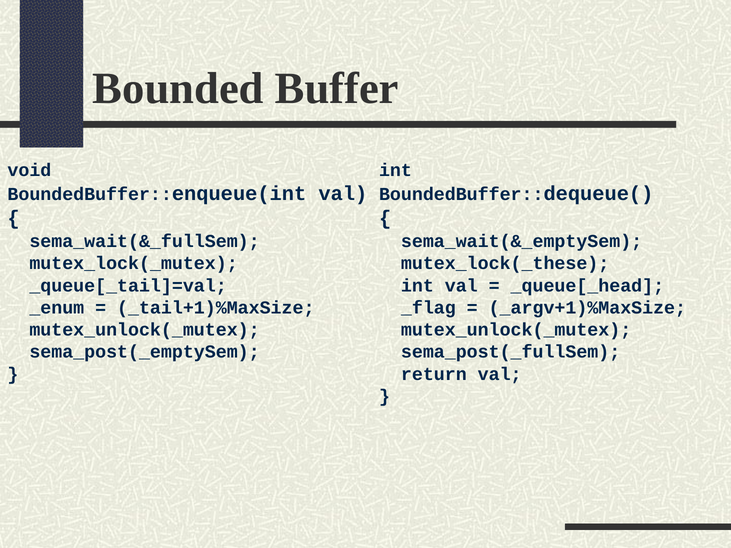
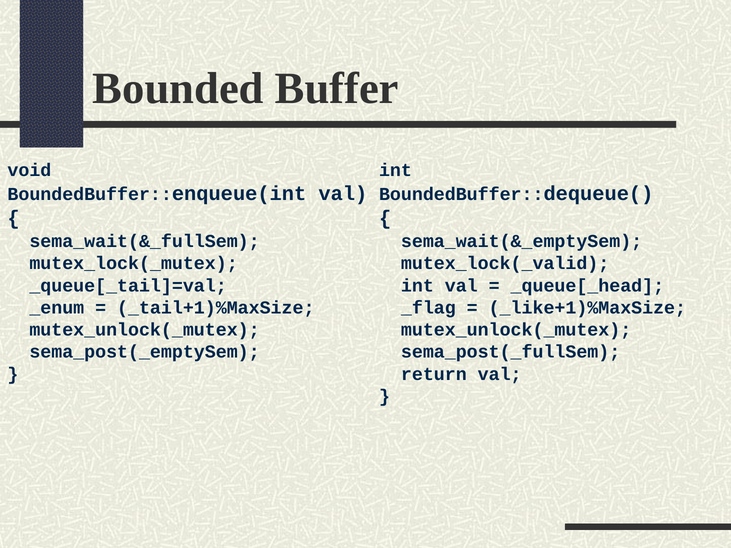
mutex_lock(_these: mutex_lock(_these -> mutex_lock(_valid (505, 264)
_argv+1)%MaxSize: _argv+1)%MaxSize -> _like+1)%MaxSize (587, 308)
